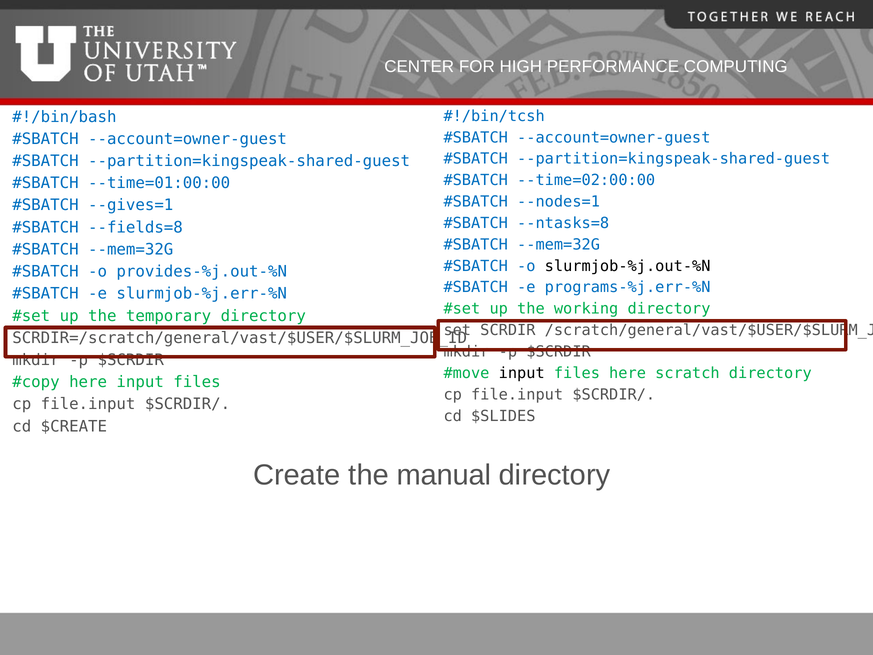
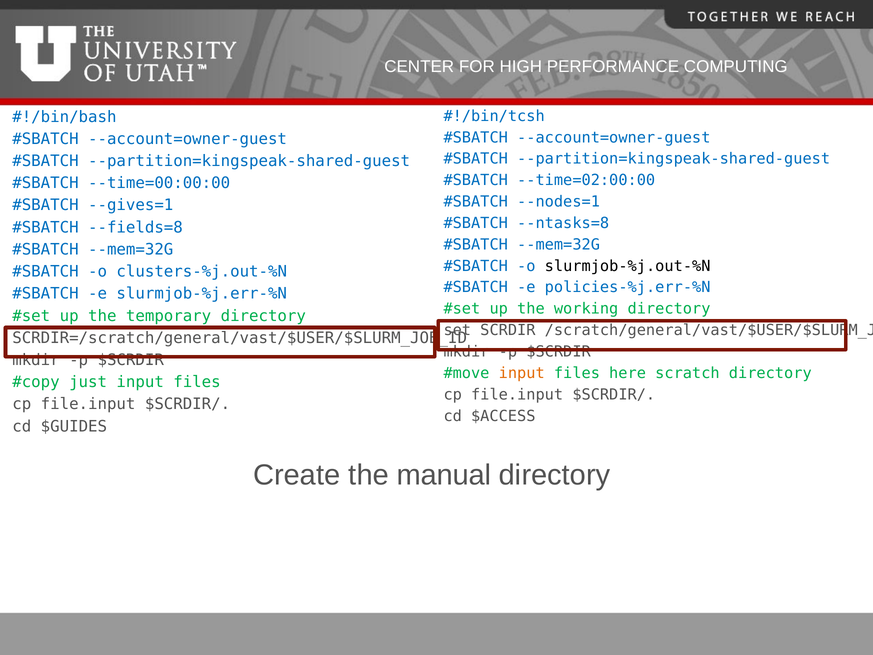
--time=01:00:00: --time=01:00:00 -> --time=00:00:00 (159, 183)
provides-%j.out-%N: provides-%j.out-%N -> clusters-%j.out-%N (202, 271)
programs-%j.err-%N: programs-%j.err-%N -> policies-%j.err-%N (628, 287)
input colour: black -> orange (522, 373)
here: here -> just (88, 382)
$SLIDES: $SLIDES -> $ACCESS (503, 416)
$CREATE: $CREATE -> $GUIDES (74, 426)
